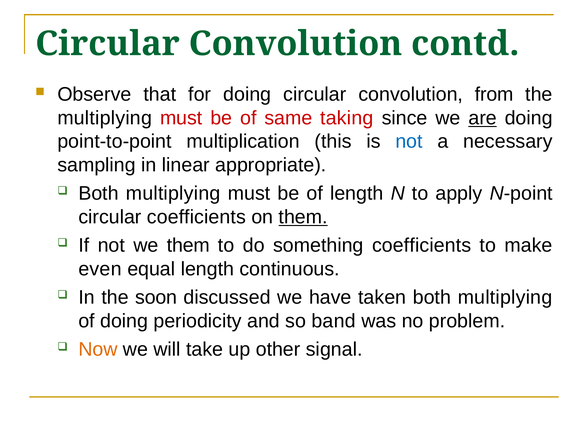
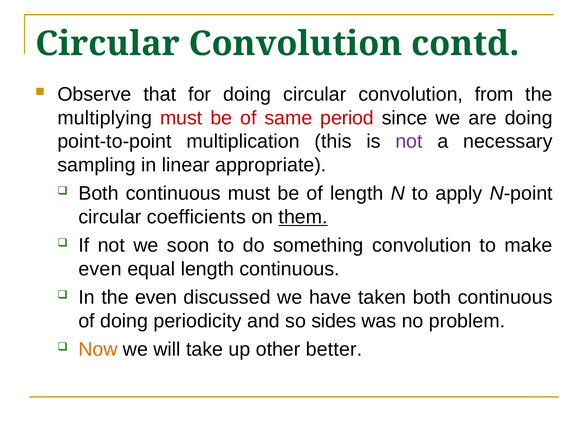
taking: taking -> period (347, 118)
are underline: present -> none (483, 118)
not colour: blue -> purple (409, 142)
multiplying: multiplying -> continuous (173, 193)
we them: them -> soon (188, 245)
something coefficients: coefficients -> convolution (422, 245)
the soon: soon -> even (156, 297)
taken both multiplying: multiplying -> continuous (505, 297)
band: band -> sides (334, 321)
signal: signal -> better (334, 349)
